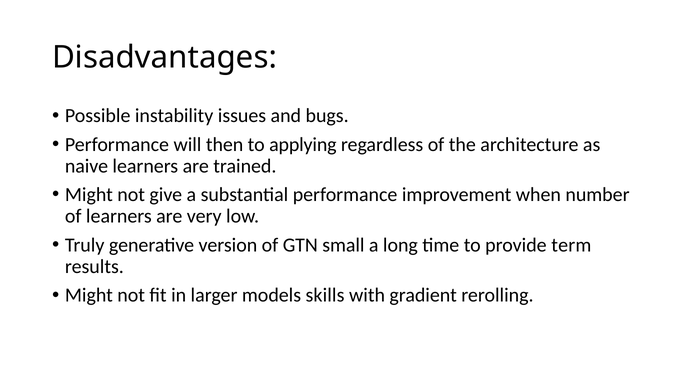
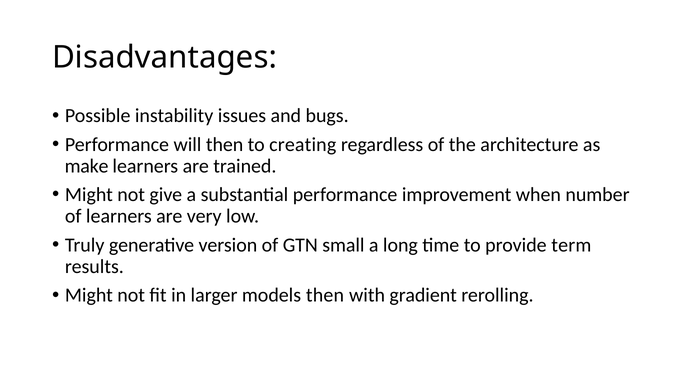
applying: applying -> creating (303, 144)
naive: naive -> make (87, 166)
models skills: skills -> then (325, 295)
